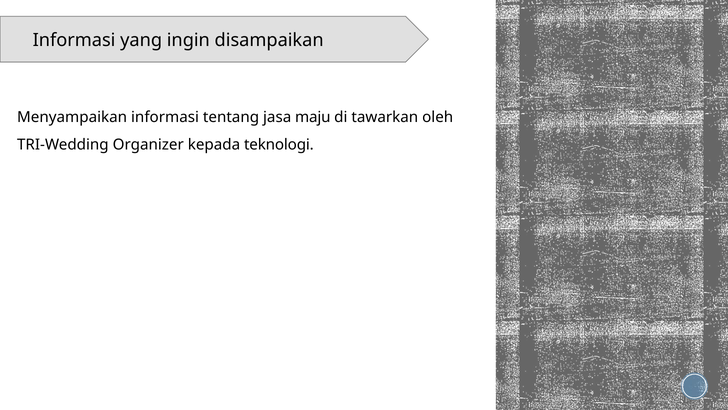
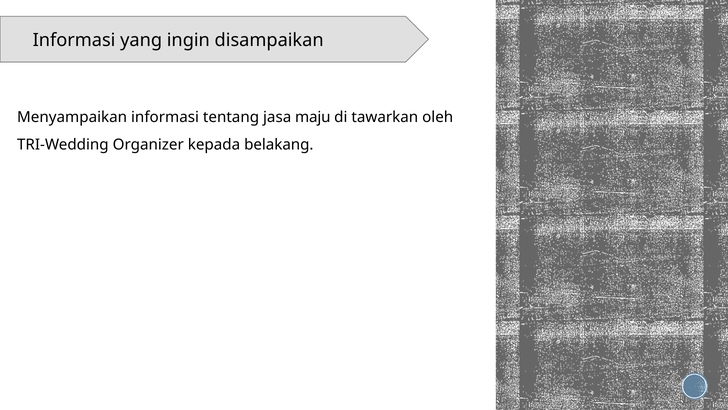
teknologi: teknologi -> belakang (279, 144)
